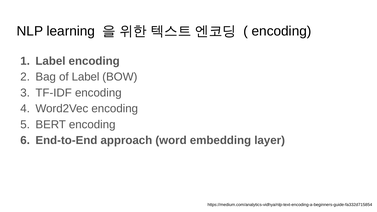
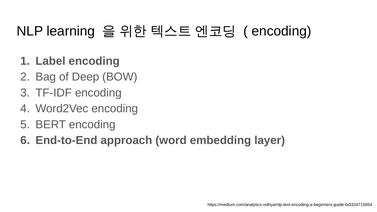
of Label: Label -> Deep (85, 77)
